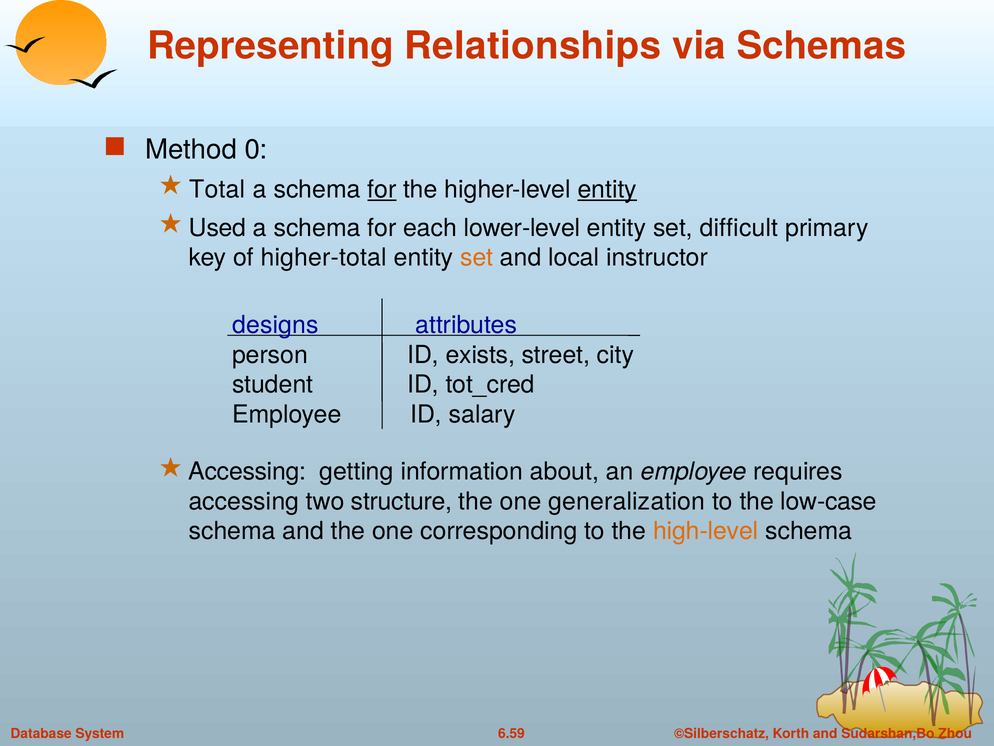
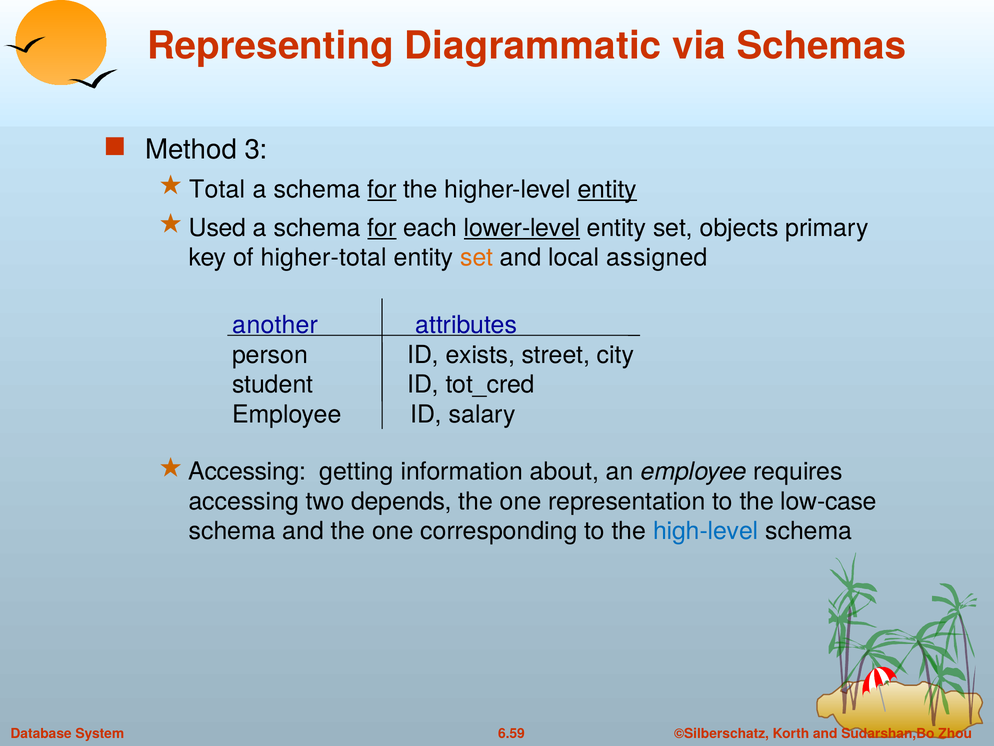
Relationships: Relationships -> Diagrammatic (533, 46)
0: 0 -> 3 (256, 149)
for underline: none -> present (382, 228)
lower-level underline: none -> present (522, 228)
difficult: difficult -> objects (739, 228)
instructor: instructor -> assigned (657, 258)
designs: designs -> another (275, 325)
structure: structure -> depends (402, 501)
generalization: generalization -> representation (627, 501)
high-level colour: orange -> blue (706, 531)
